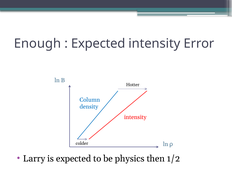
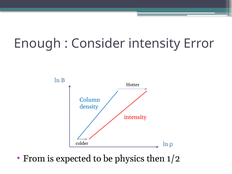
Expected: Expected -> Consider (98, 43)
Larry: Larry -> From (34, 159)
